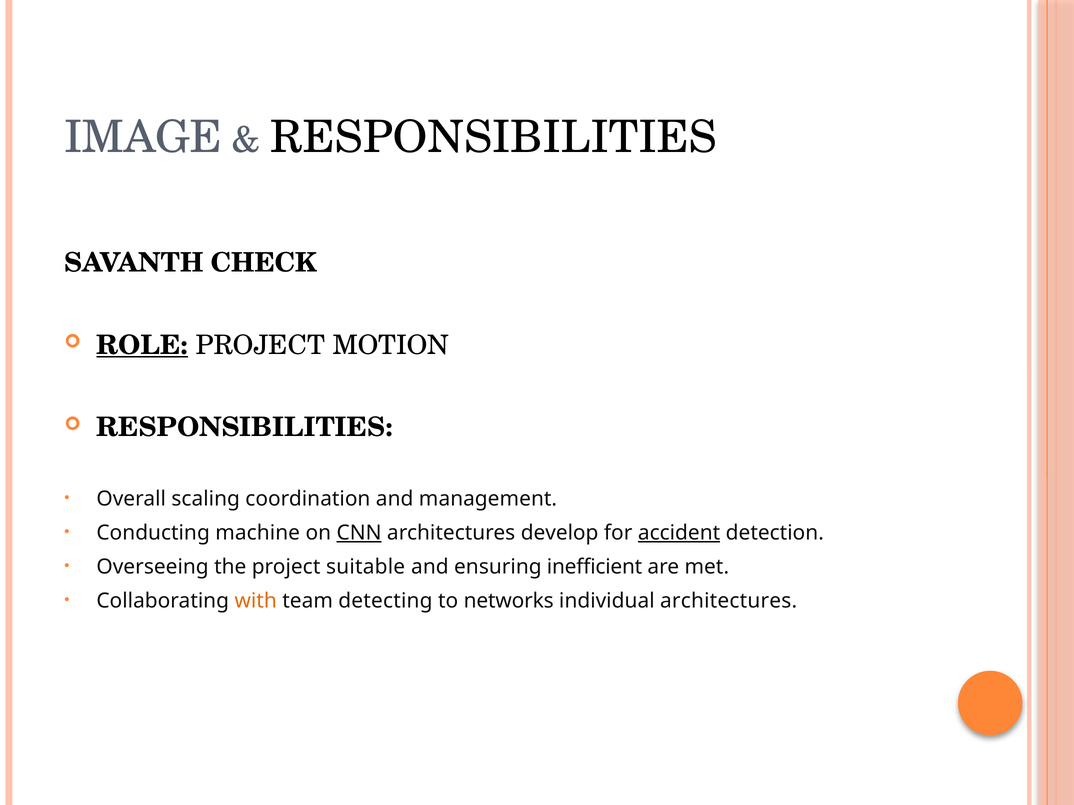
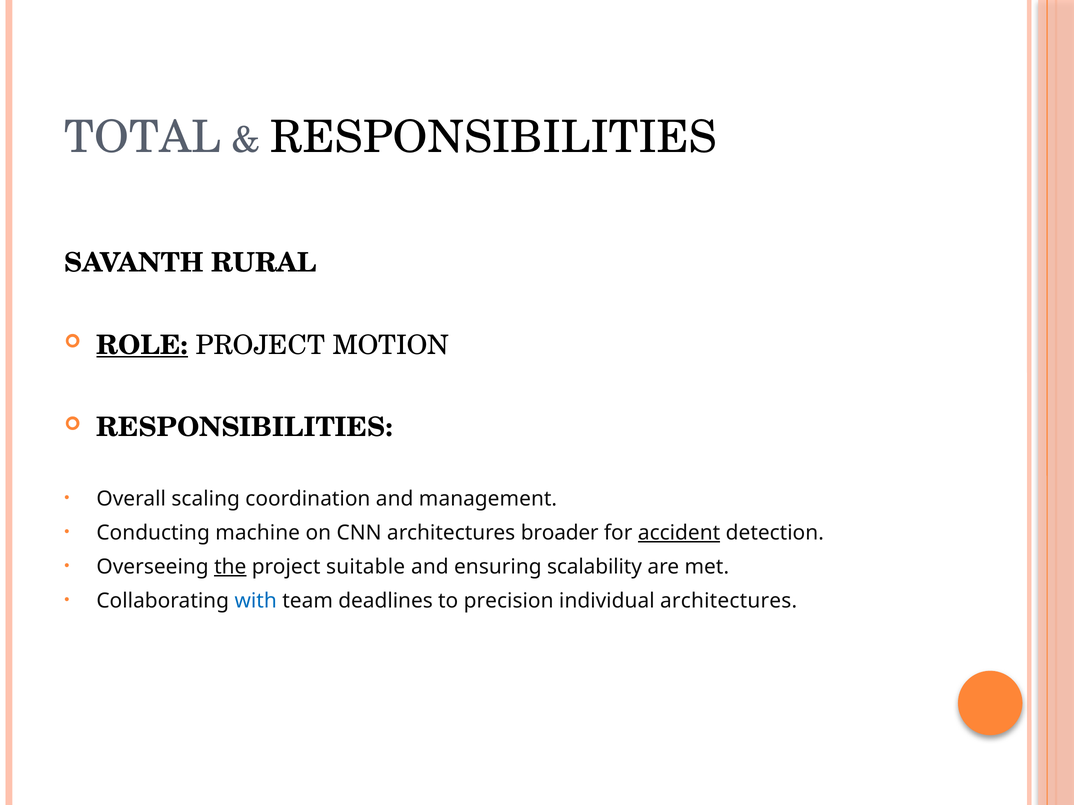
IMAGE: IMAGE -> TOTAL (143, 137)
CHECK: CHECK -> RURAL (264, 263)
CNN underline: present -> none (359, 533)
develop: develop -> broader (560, 533)
the underline: none -> present (230, 567)
inefficient: inefficient -> scalability (595, 567)
with colour: orange -> blue (256, 601)
detecting: detecting -> deadlines (386, 601)
networks: networks -> precision (509, 601)
